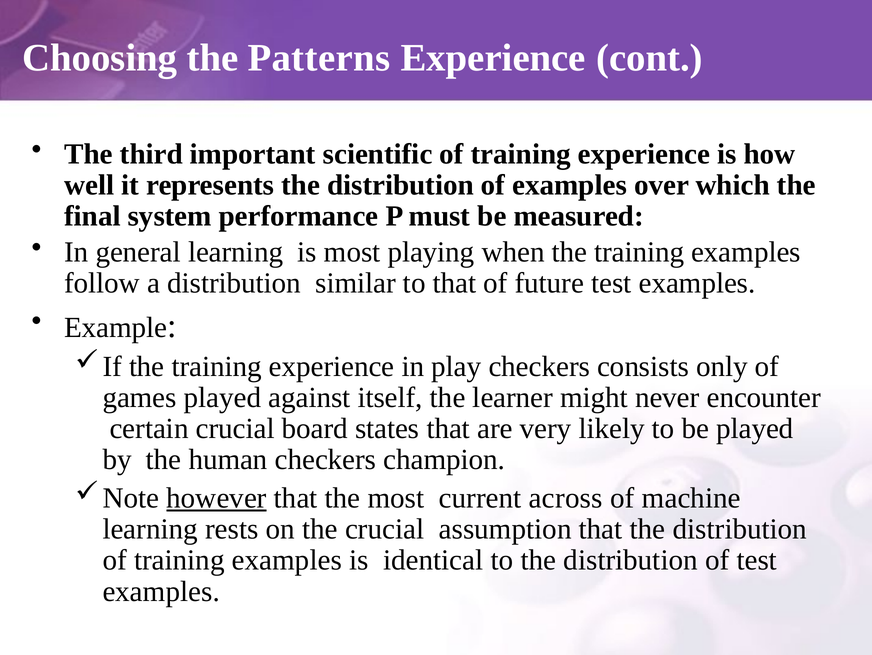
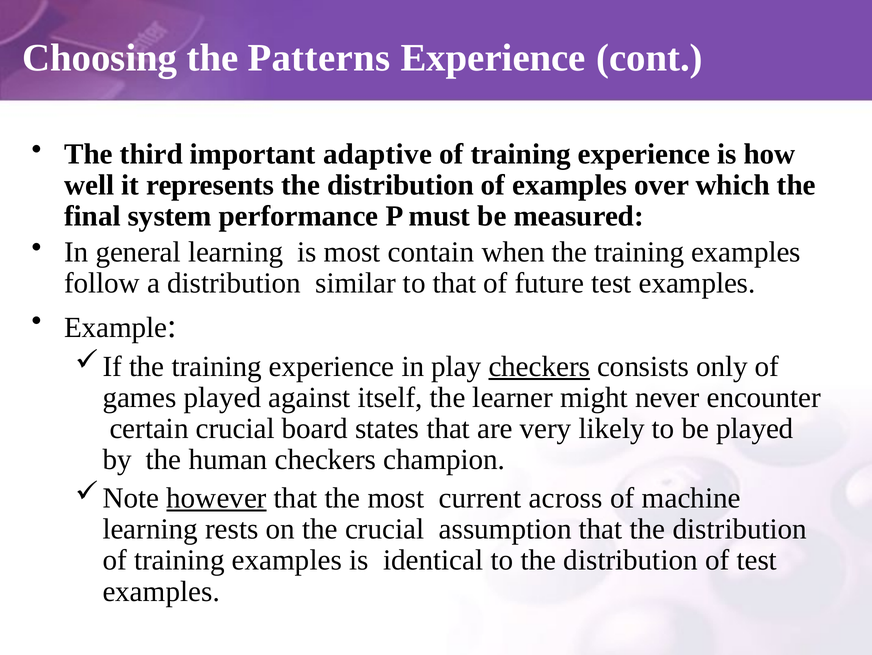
scientific: scientific -> adaptive (377, 154)
playing: playing -> contain (431, 252)
checkers underline: none -> present (539, 366)
